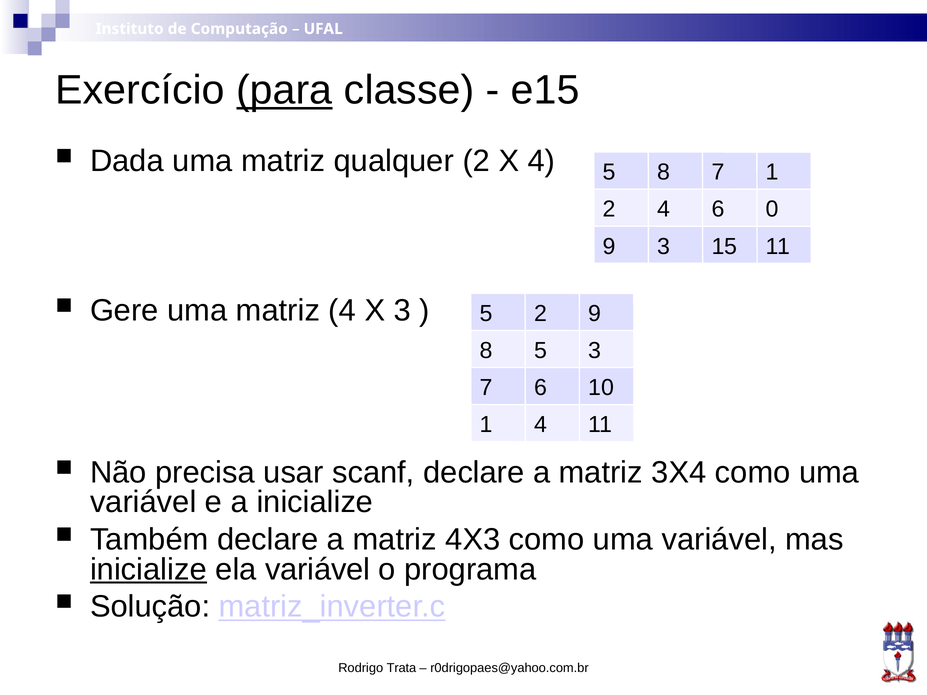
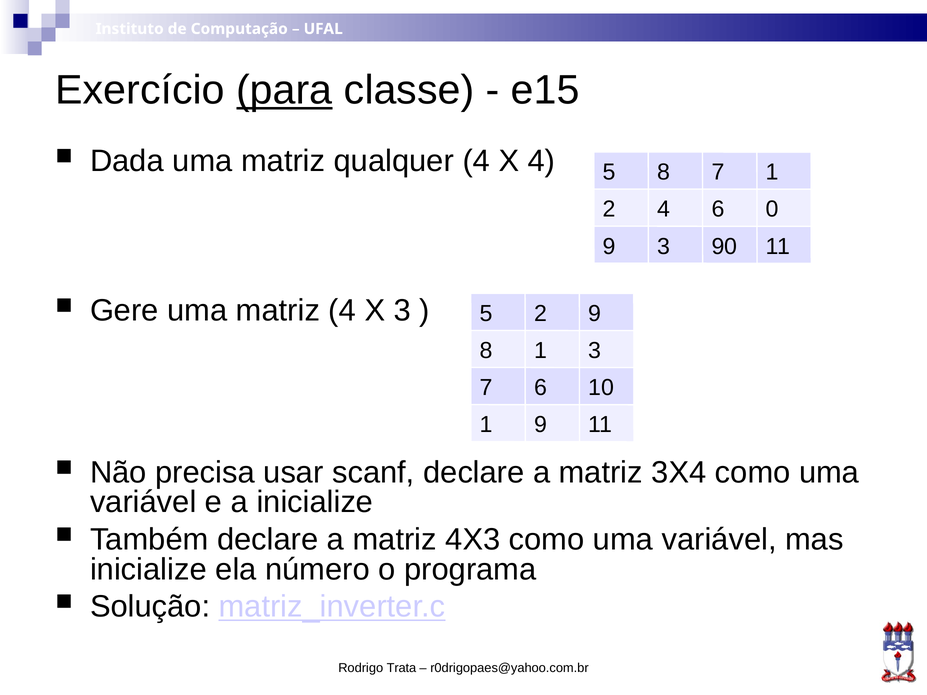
qualquer 2: 2 -> 4 (476, 161)
15: 15 -> 90 (724, 247)
8 5: 5 -> 1 (541, 351)
1 4: 4 -> 9 (541, 425)
inicialize underline: present -> none (148, 570)
ela variável: variável -> número (317, 570)
